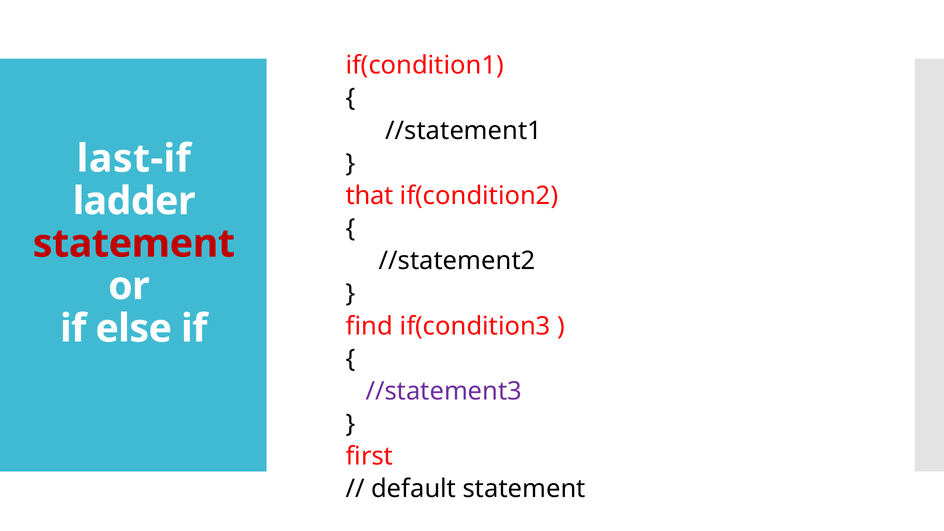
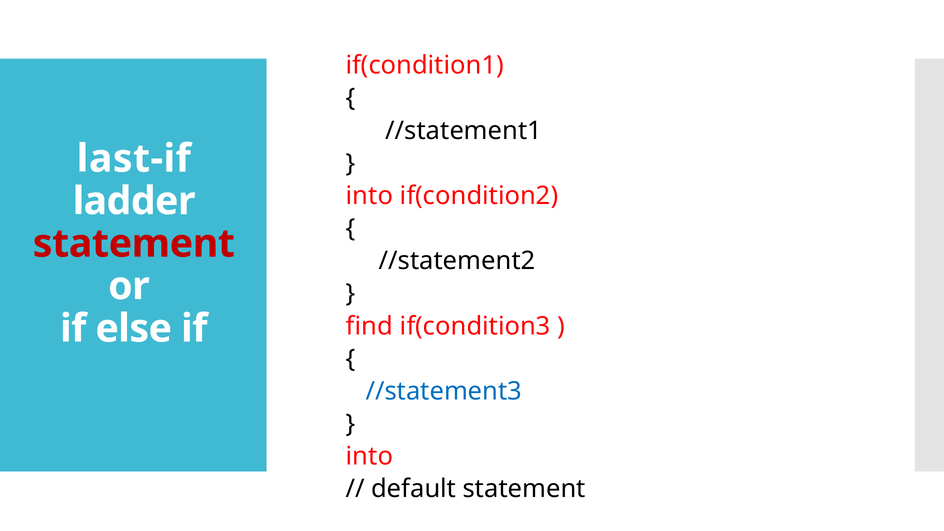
that: that -> into (369, 196)
//statement3 colour: purple -> blue (444, 391)
first: first -> into (369, 456)
